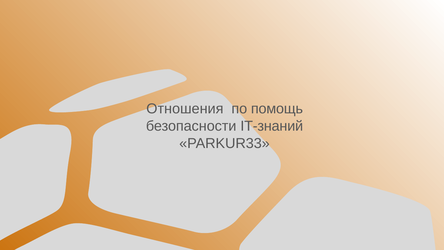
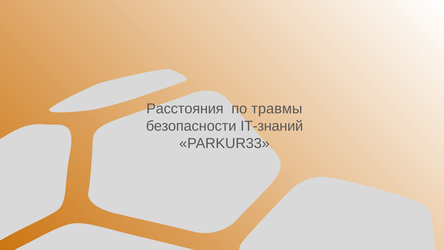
Отношения: Отношения -> Расстояния (185, 109)
помощь: помощь -> травмы (277, 109)
